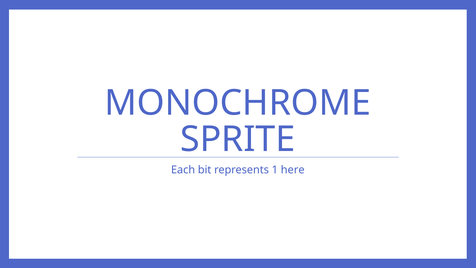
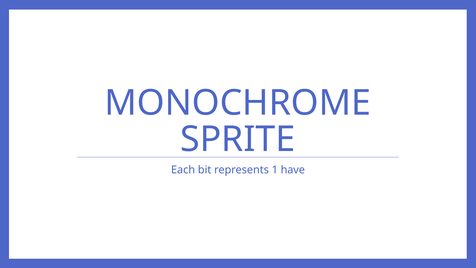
here: here -> have (293, 170)
